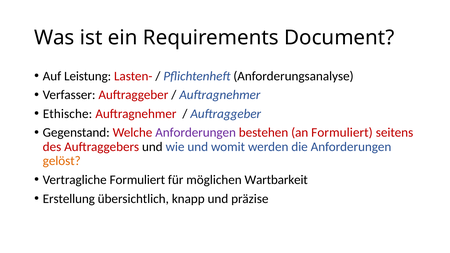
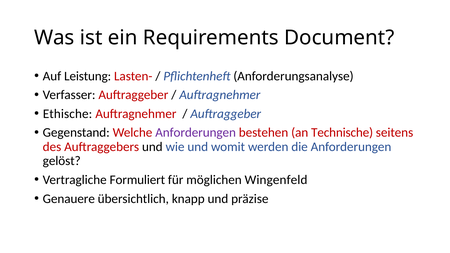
an Formuliert: Formuliert -> Technische (342, 133)
gelöst colour: orange -> black (62, 161)
Wartbarkeit: Wartbarkeit -> Wingenfeld (276, 180)
Erstellung: Erstellung -> Genauere (69, 199)
